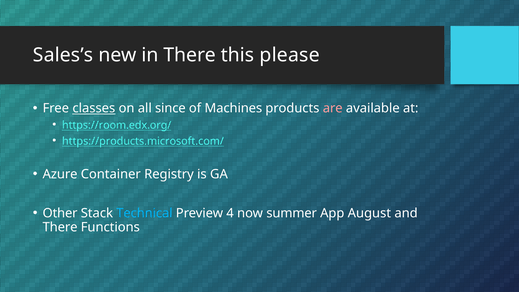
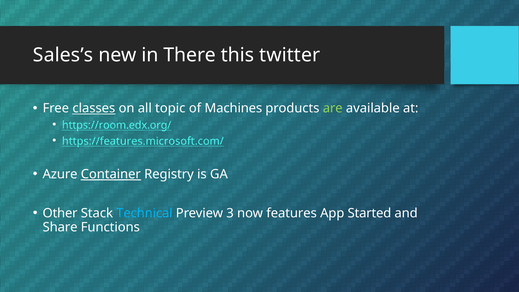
please: please -> twitter (290, 55)
since: since -> topic (170, 108)
are colour: pink -> light green (333, 108)
https://products.microsoft.com/: https://products.microsoft.com/ -> https://features.microsoft.com/ (143, 141)
Container underline: none -> present (111, 174)
4: 4 -> 3 (230, 213)
summer: summer -> features (292, 213)
August: August -> Started (369, 213)
There: There -> Share (60, 227)
